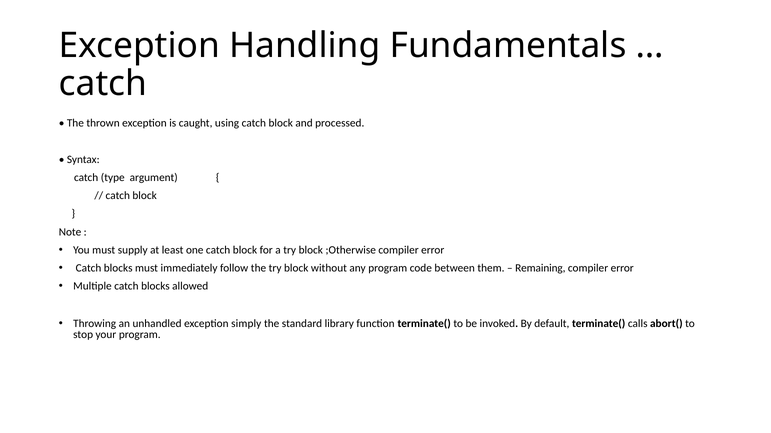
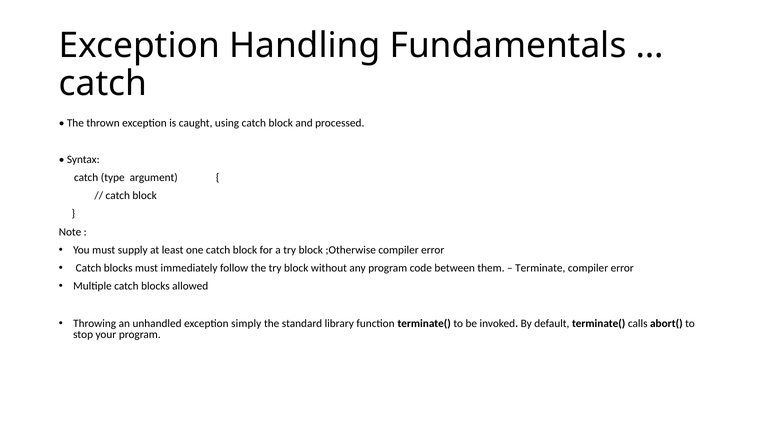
Remaining: Remaining -> Terminate (540, 269)
